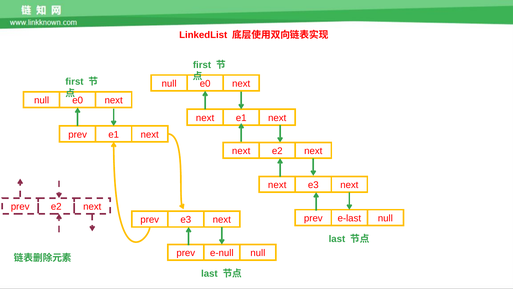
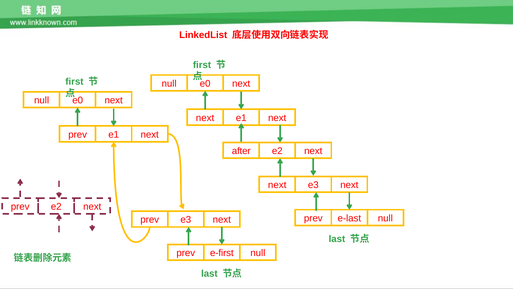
next: next -> after (241, 151)
e-null: e-null -> e-first (222, 253)
